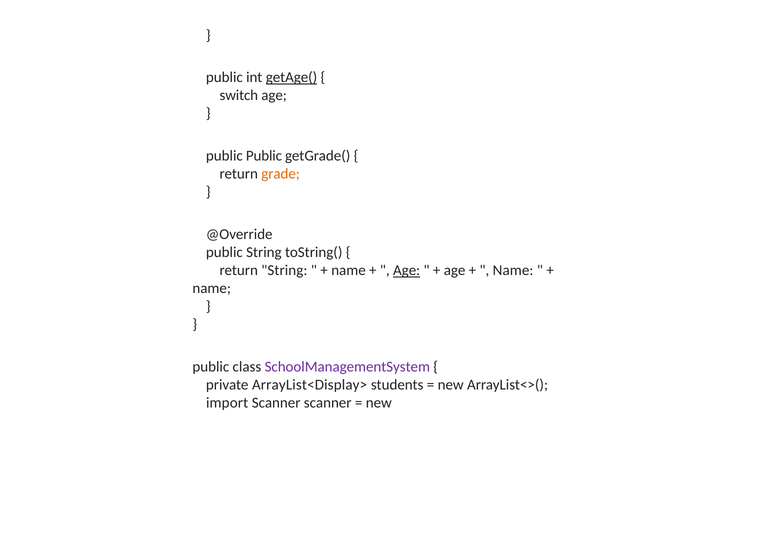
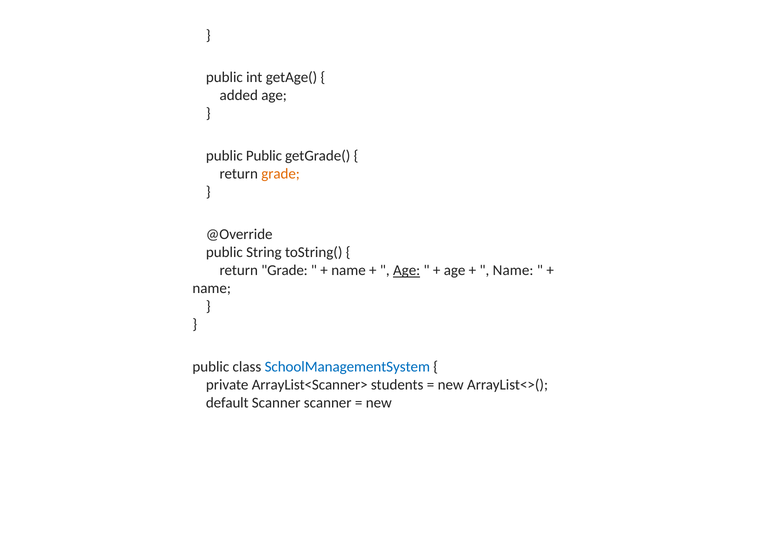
getAge( underline: present -> none (292, 78)
switch: switch -> added (239, 96)
String: String -> Grade (285, 270)
SchoolManagementSystem colour: purple -> blue (347, 367)
ArrayList<Display>: ArrayList<Display> -> ArrayList<Scanner> (310, 385)
import: import -> default (227, 403)
